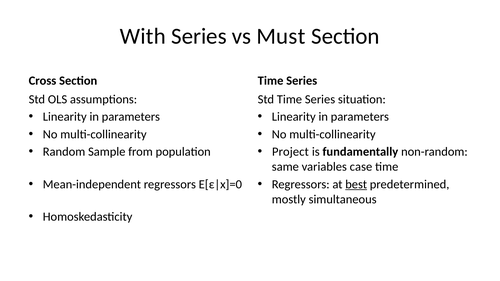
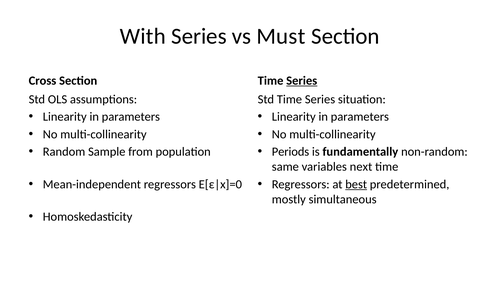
Series underline: none -> present (302, 81)
Project: Project -> Periods (291, 152)
case: case -> next (361, 167)
